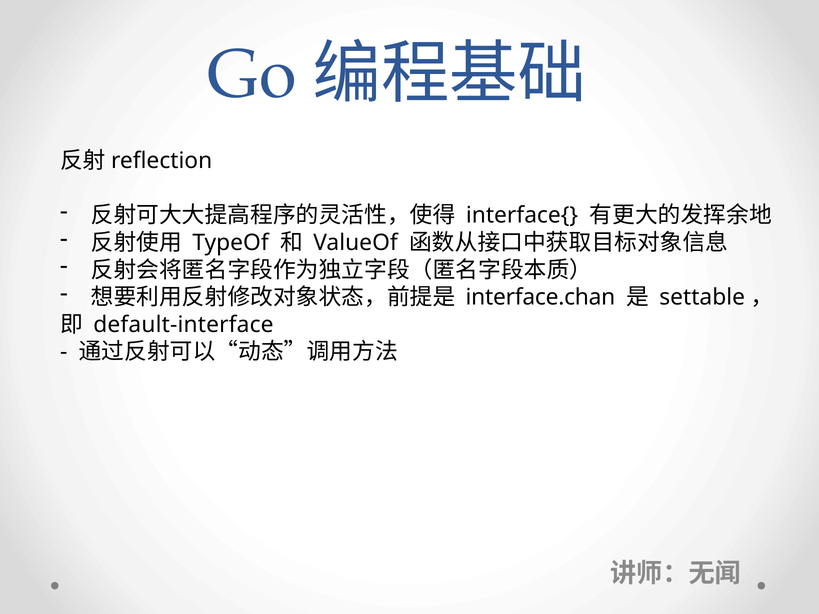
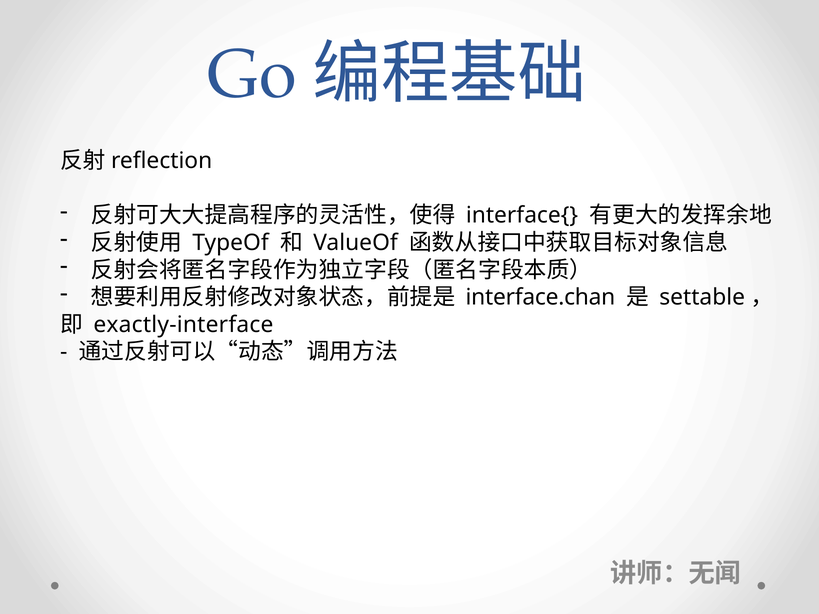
default-interface: default-interface -> exactly-interface (183, 325)
